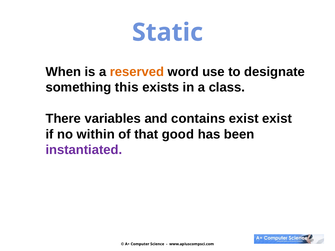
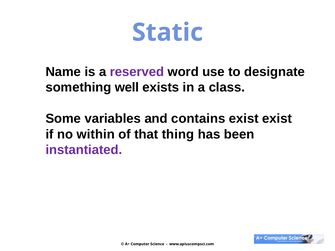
When: When -> Name (63, 72)
reserved colour: orange -> purple (137, 72)
this: this -> well (127, 87)
There: There -> Some (63, 119)
good: good -> thing (178, 134)
